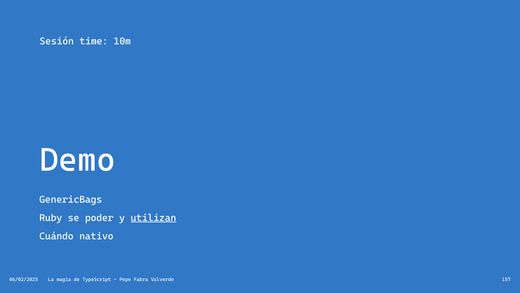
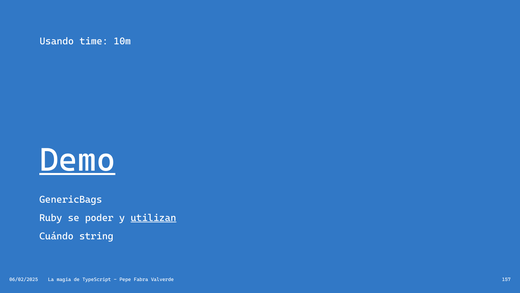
Sesión: Sesión -> Usando (57, 41)
Demo underline: none -> present (77, 160)
nativo: nativo -> string (96, 236)
